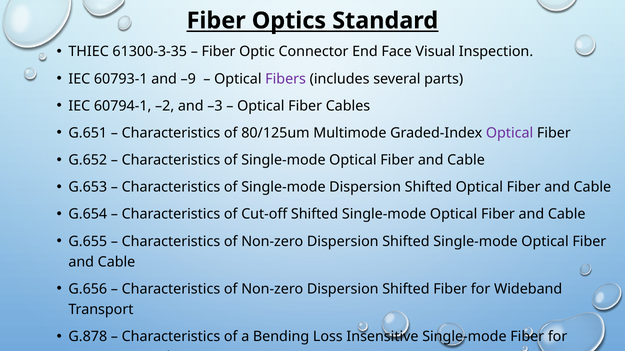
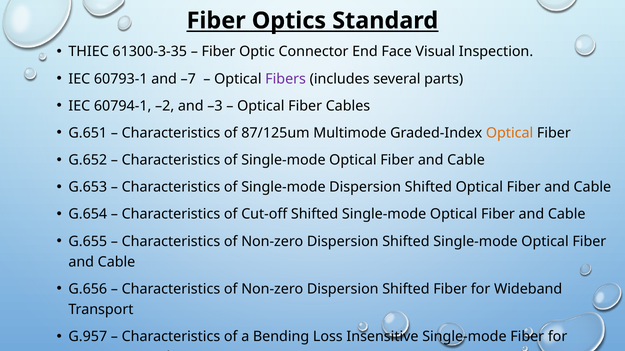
–9: –9 -> –7 (188, 79)
80/125um: 80/125um -> 87/125um (275, 133)
Optical colour: purple -> orange (510, 133)
G.878: G.878 -> G.957 (88, 337)
